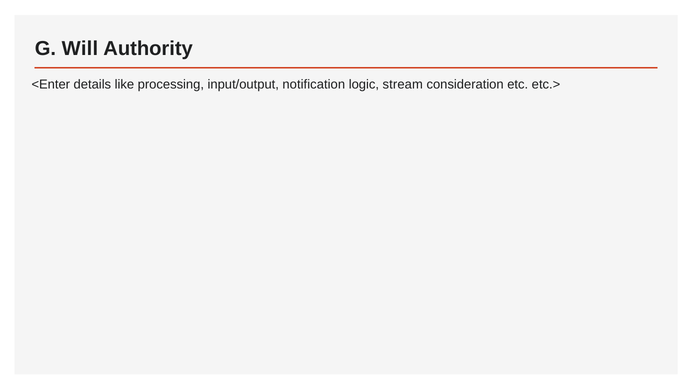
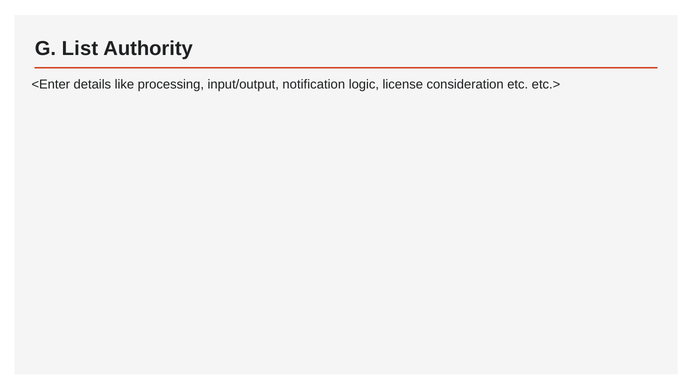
Will: Will -> List (80, 48)
stream: stream -> license (403, 85)
